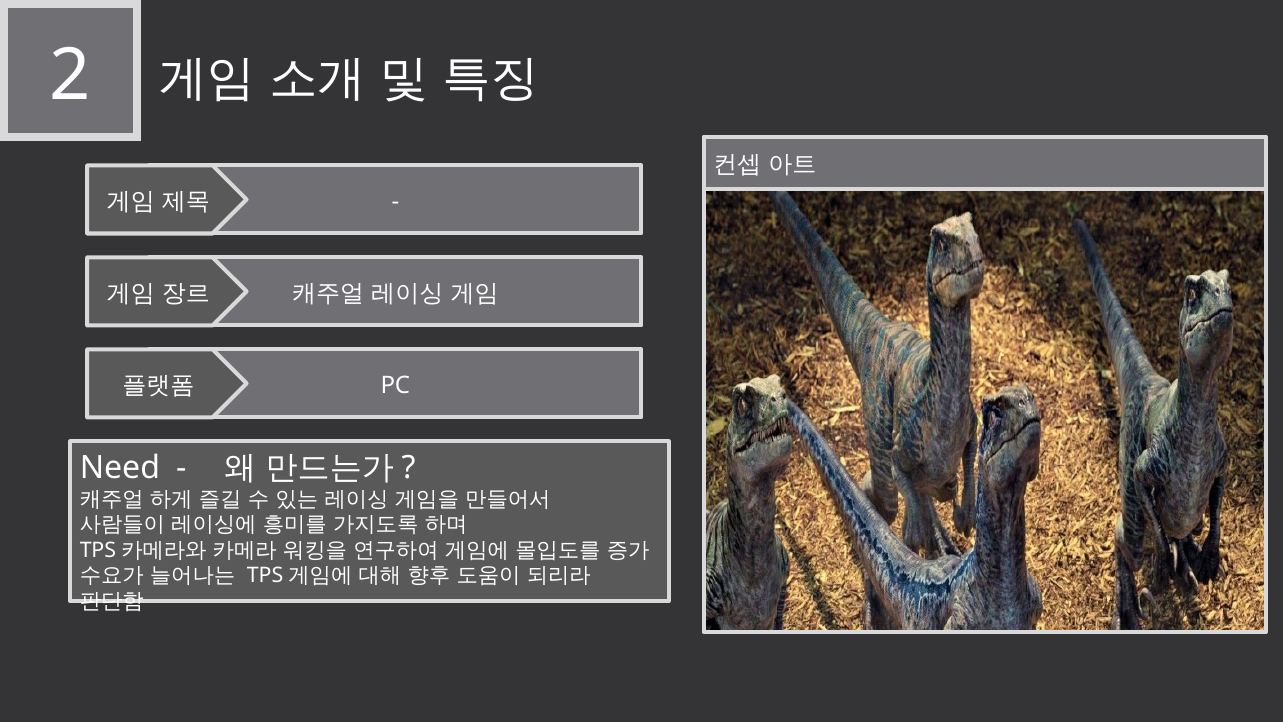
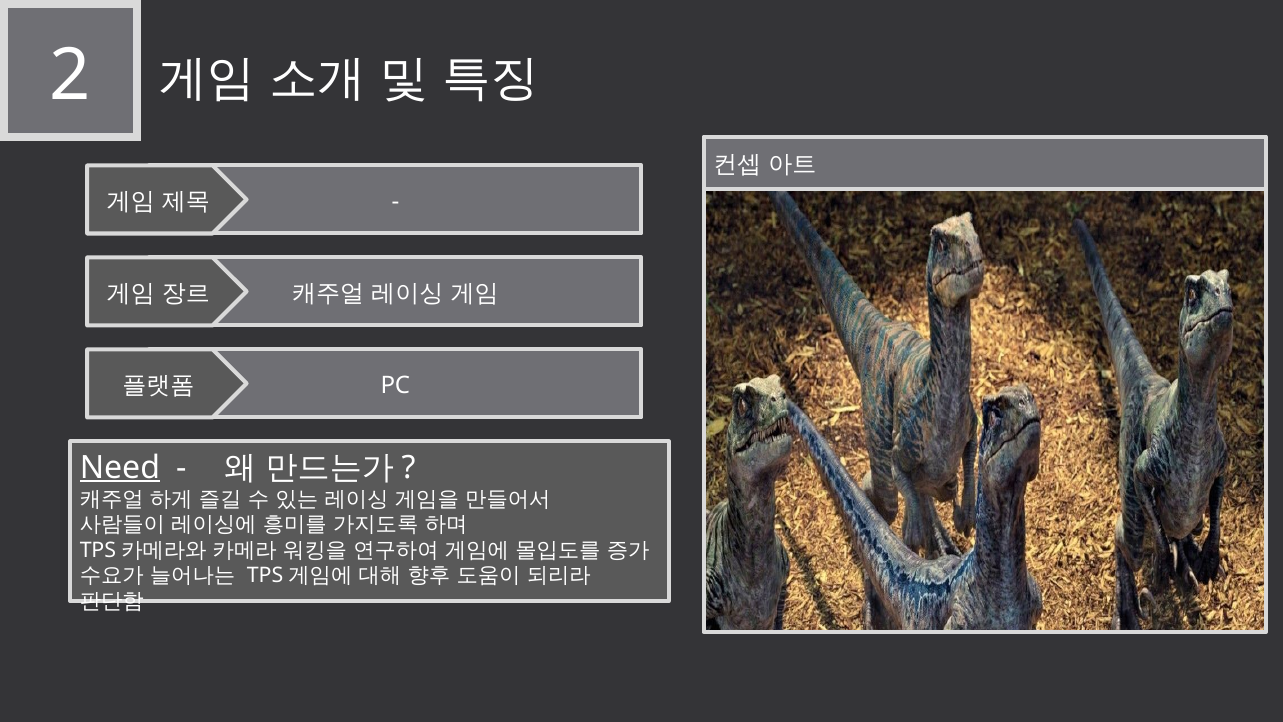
Need underline: none -> present (120, 467)
